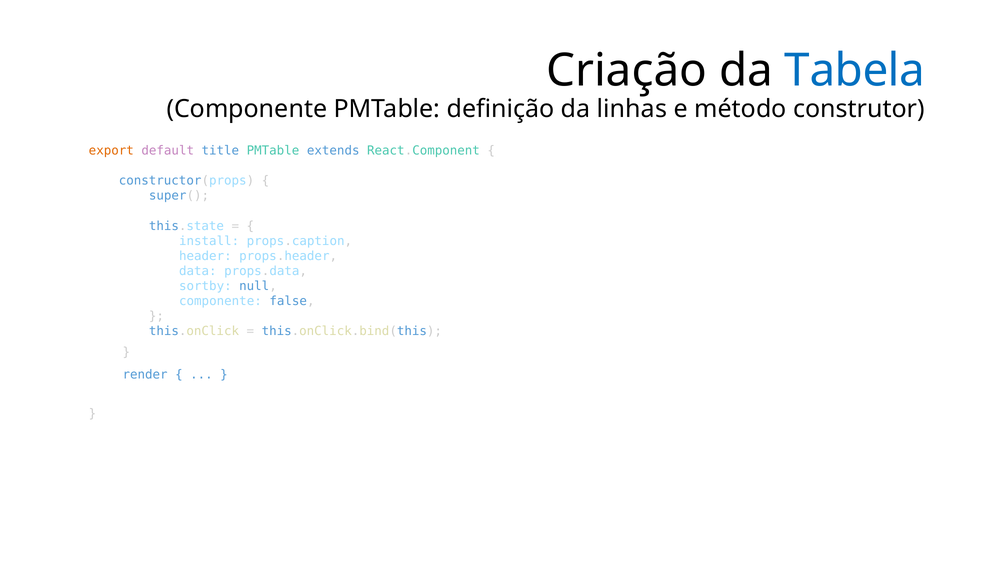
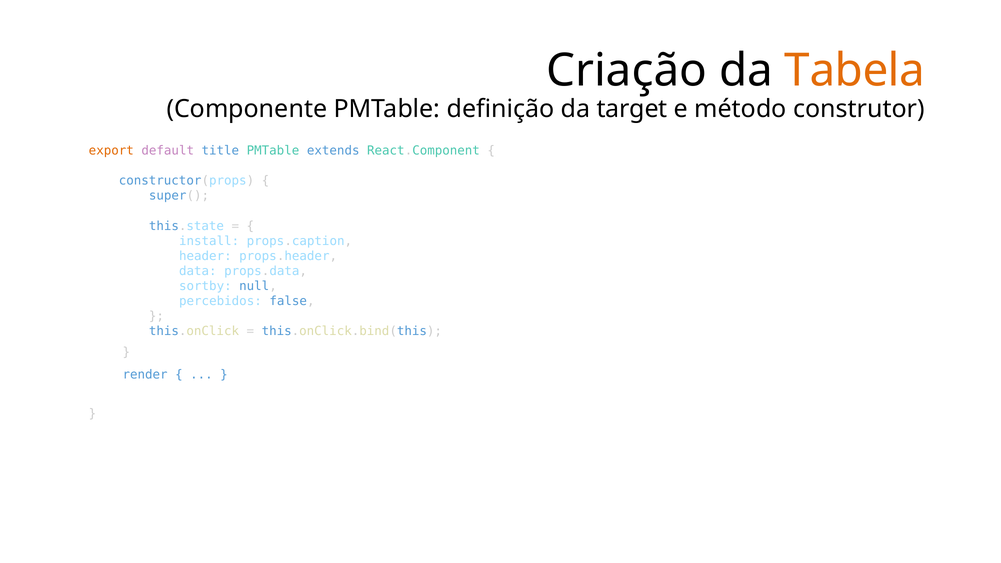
Tabela colour: blue -> orange (855, 71)
linhas: linhas -> target (632, 109)
componente: componente -> percebidos (220, 301)
